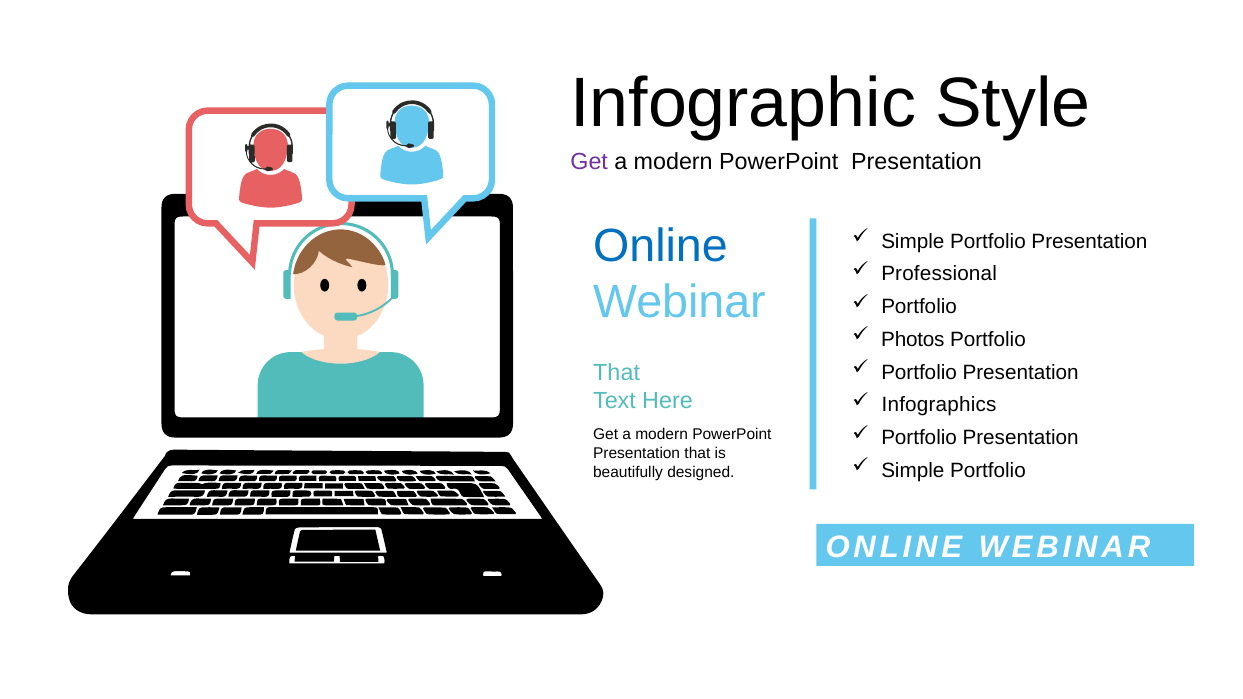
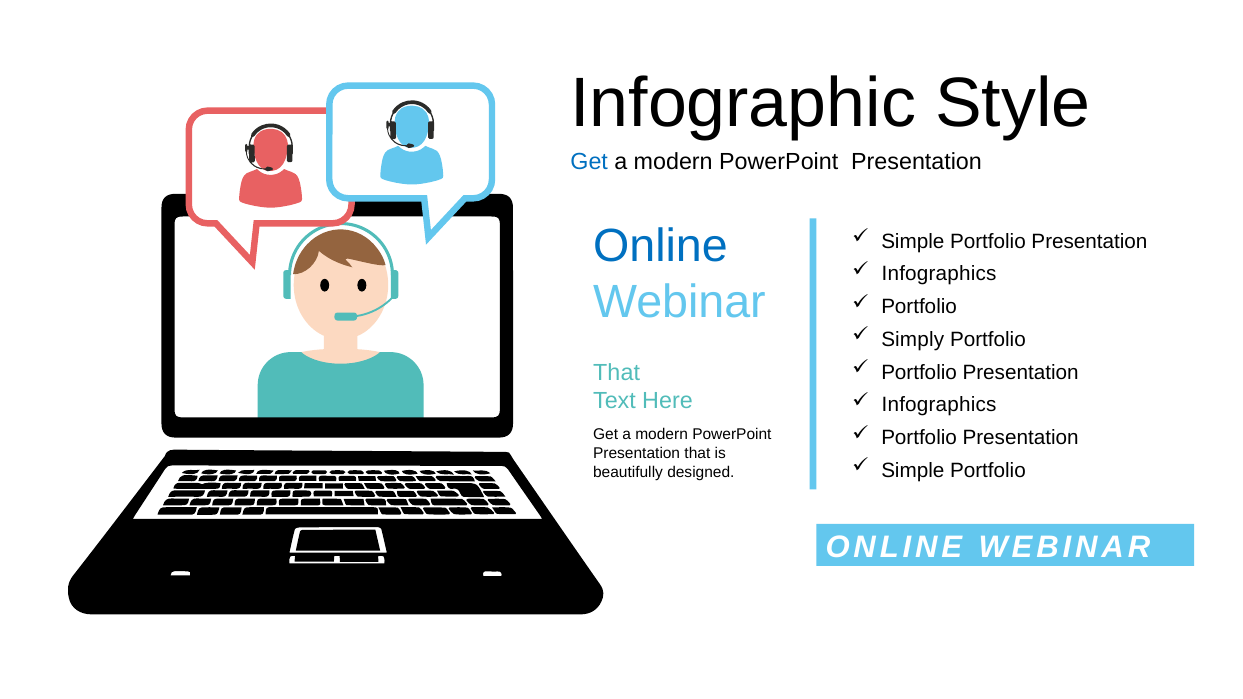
Get colour: purple -> blue (589, 162)
Professional: Professional -> Infographics (939, 274)
Photos: Photos -> Simply (913, 340)
